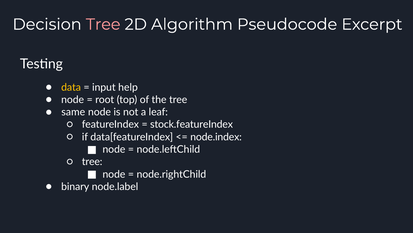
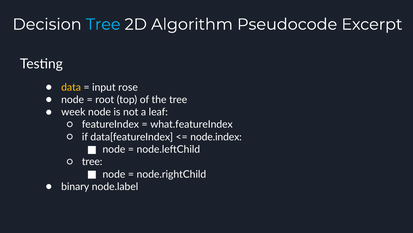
Tree colour: pink -> light blue (103, 24)
help: help -> rose (128, 87)
same: same -> week (73, 112)
stock.featureIndex: stock.featureIndex -> what.featureIndex (191, 124)
